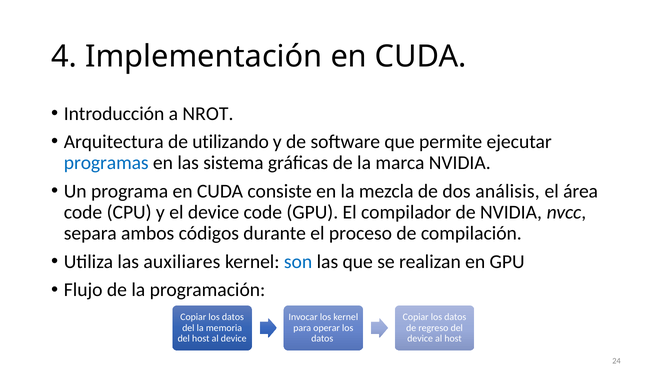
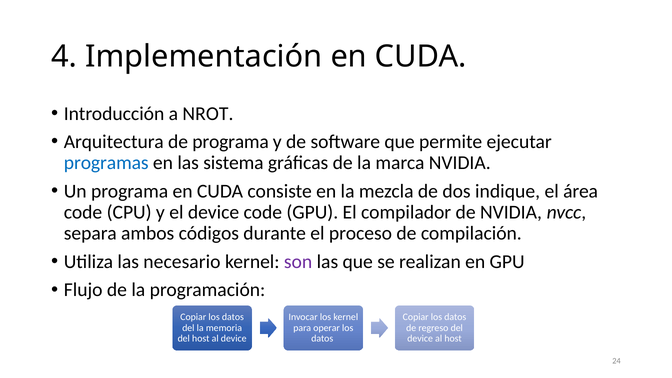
de utilizando: utilizando -> programa (231, 142)
análisis: análisis -> indique (508, 191)
auxiliares: auxiliares -> necesario (182, 262)
son colour: blue -> purple (298, 262)
